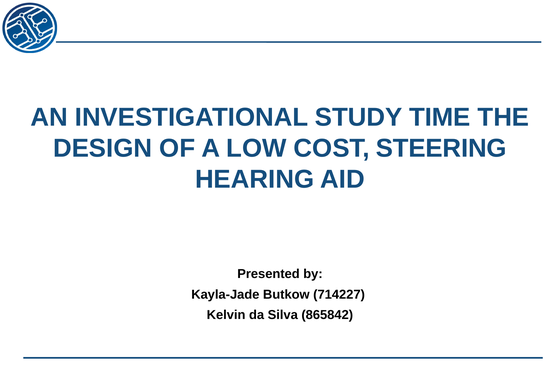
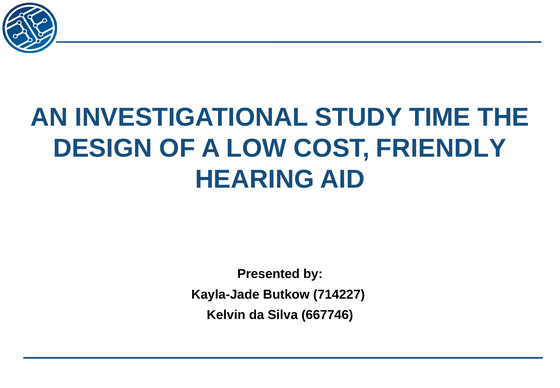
STEERING: STEERING -> FRIENDLY (441, 148)
865842: 865842 -> 667746 (327, 315)
